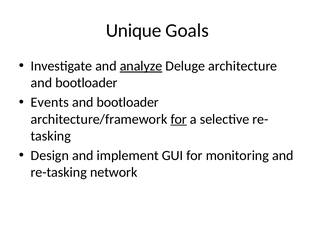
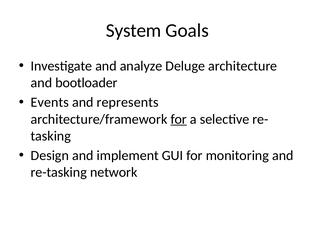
Unique: Unique -> System (134, 30)
analyze underline: present -> none (141, 66)
bootloader: bootloader -> represents (128, 102)
